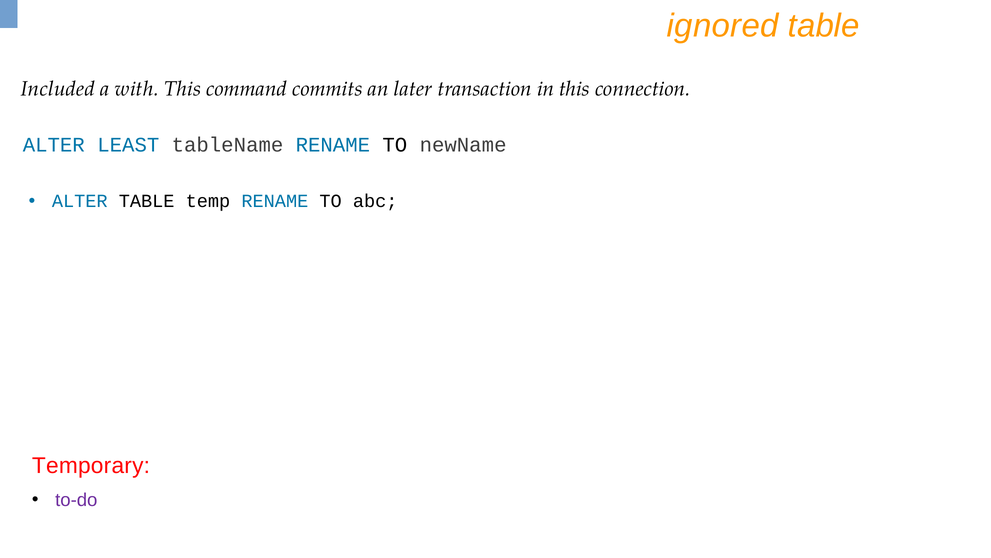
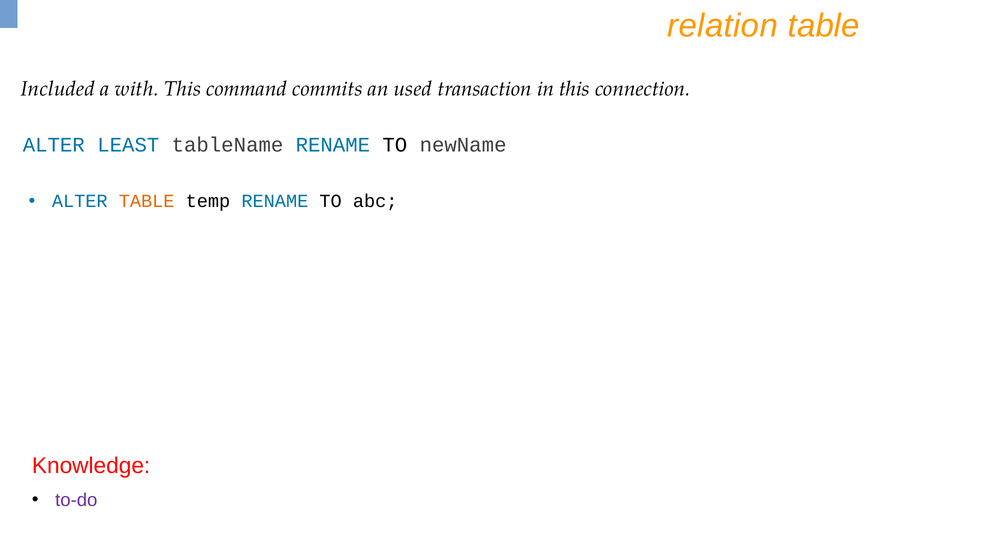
ignored: ignored -> relation (723, 26)
later: later -> used (413, 89)
TABLE colour: black -> orange (147, 201)
Temporary: Temporary -> Knowledge (91, 465)
